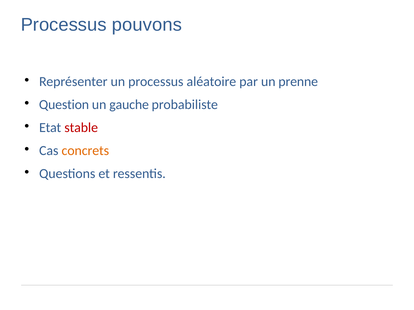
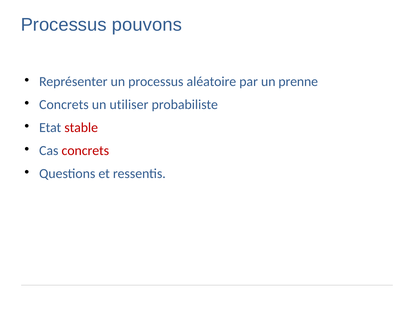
Question: Question -> Concrets (64, 105)
gauche: gauche -> utiliser (129, 105)
concrets colour: orange -> red (85, 151)
